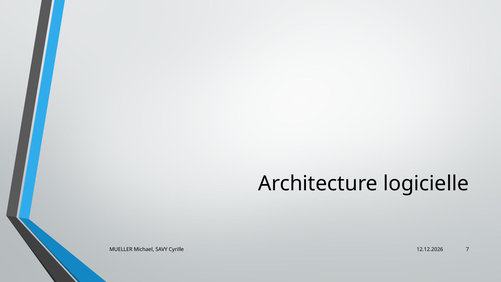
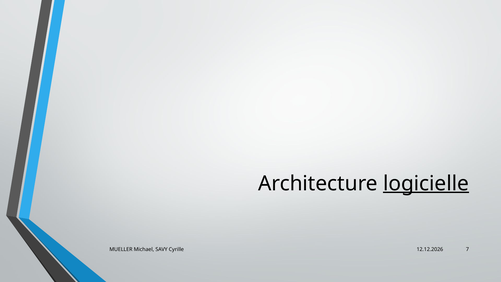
logicielle underline: none -> present (426, 183)
